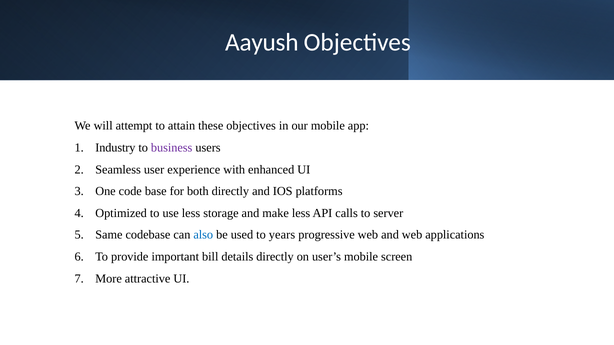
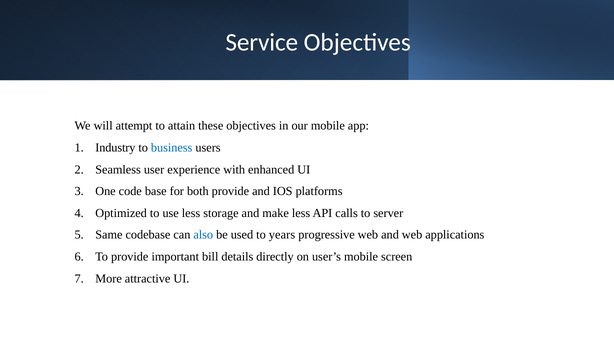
Aayush: Aayush -> Service (262, 43)
business colour: purple -> blue (172, 148)
both directly: directly -> provide (230, 191)
